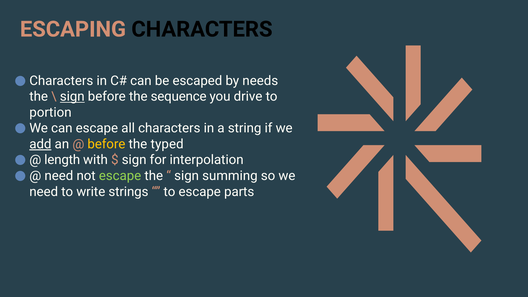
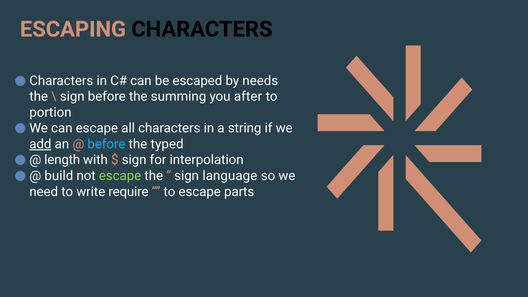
sign underline: present -> none (72, 97)
sequence: sequence -> summing (179, 97)
drive: drive -> after (248, 97)
before colour: yellow -> light blue (106, 144)
need: need -> build (59, 176)
summing: summing -> language (230, 176)
strings: strings -> require (128, 192)
